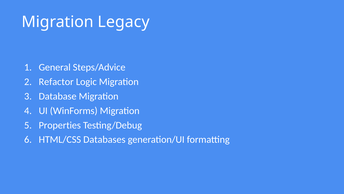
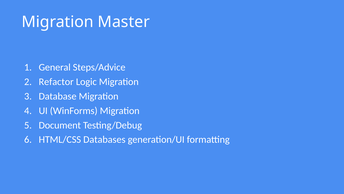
Legacy: Legacy -> Master (124, 22)
Properties: Properties -> Document (60, 125)
